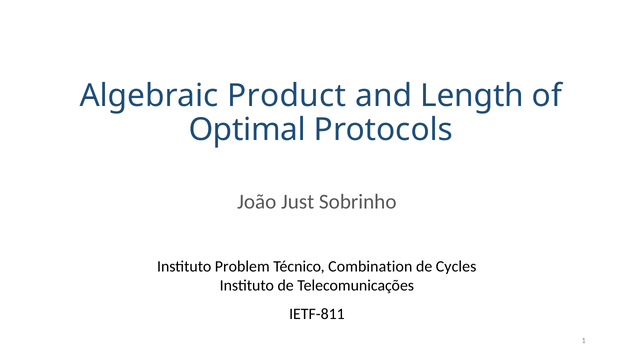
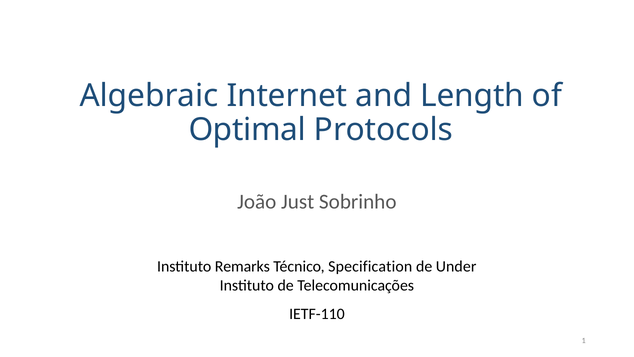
Product: Product -> Internet (287, 95)
Problem: Problem -> Remarks (242, 266)
Combination: Combination -> Specification (370, 266)
Cycles: Cycles -> Under (456, 266)
IETF-811: IETF-811 -> IETF-110 (317, 314)
